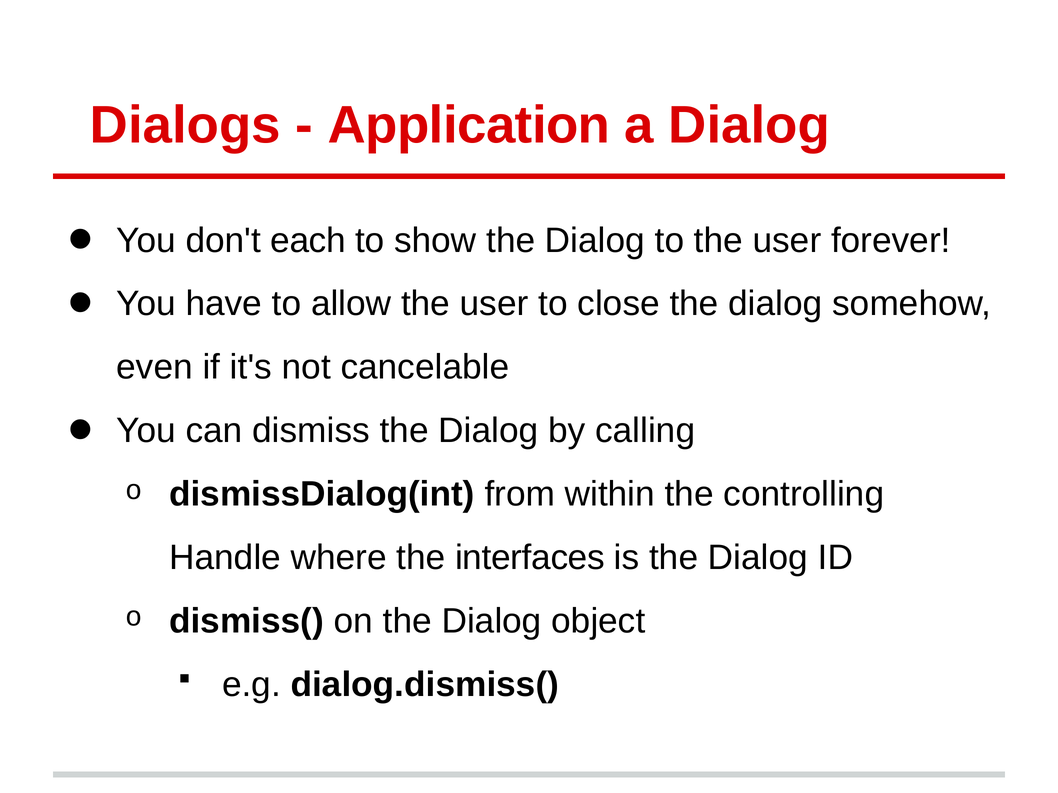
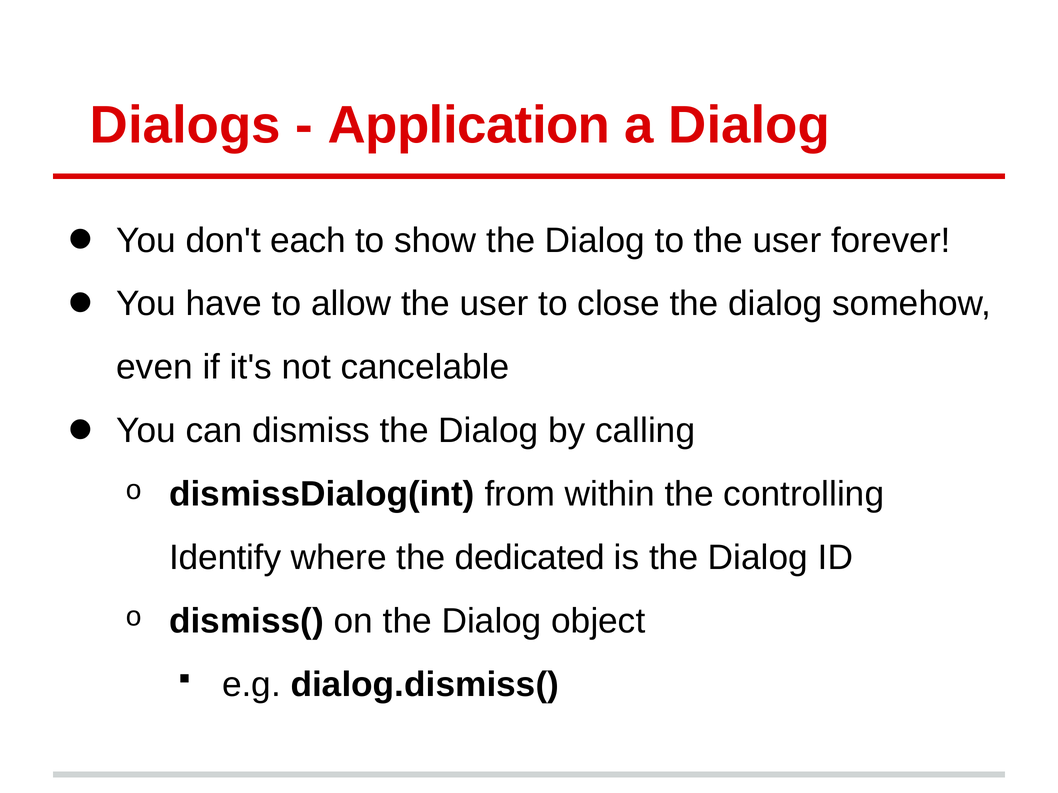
Handle: Handle -> Identify (225, 558)
interfaces: interfaces -> dedicated (530, 558)
